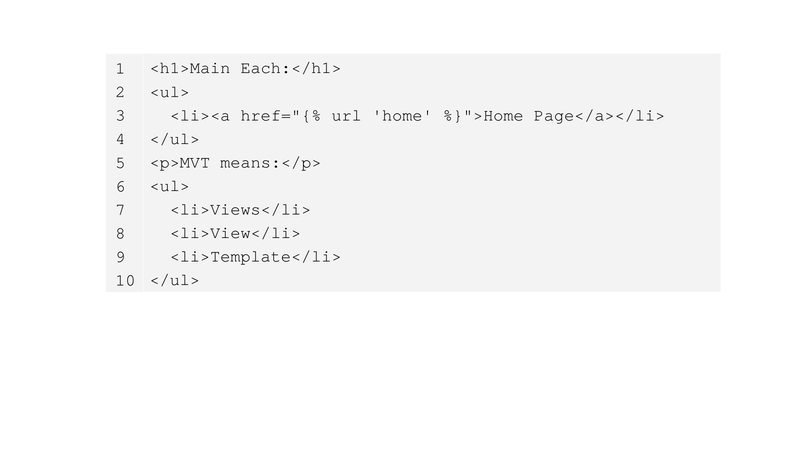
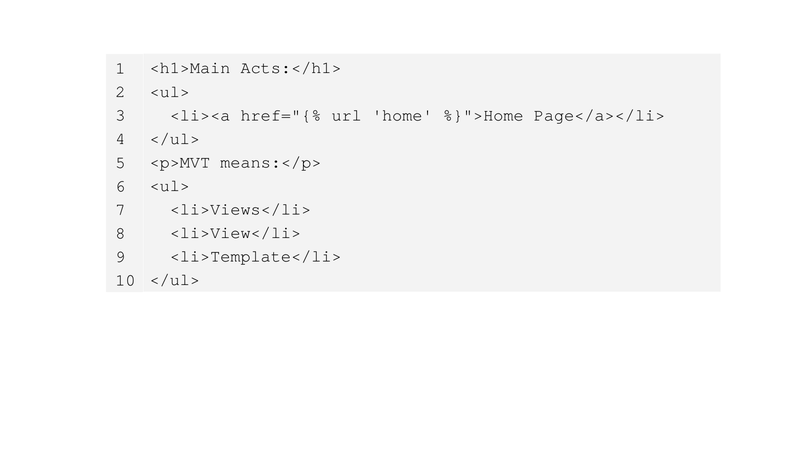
Each:</h1>: Each:</h1> -> Acts:</h1> (291, 68)
